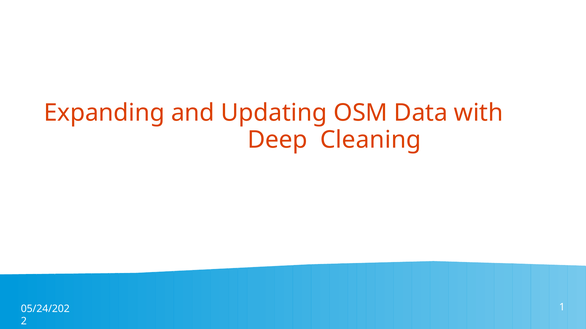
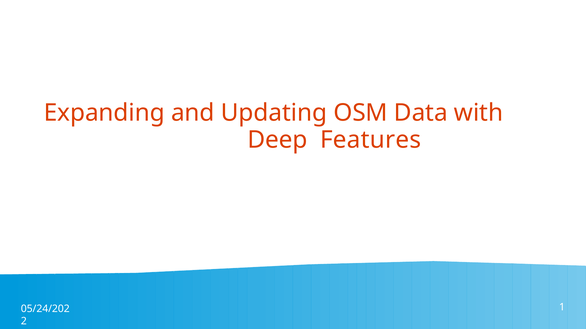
Cleaning: Cleaning -> Features (371, 140)
